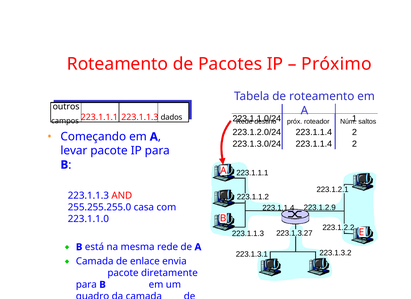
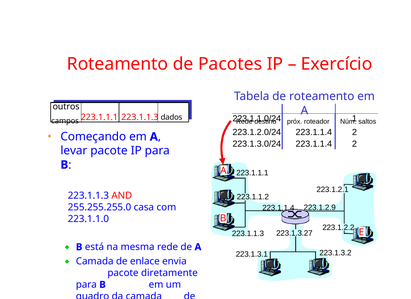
Próximo: Próximo -> Exercício (337, 64)
